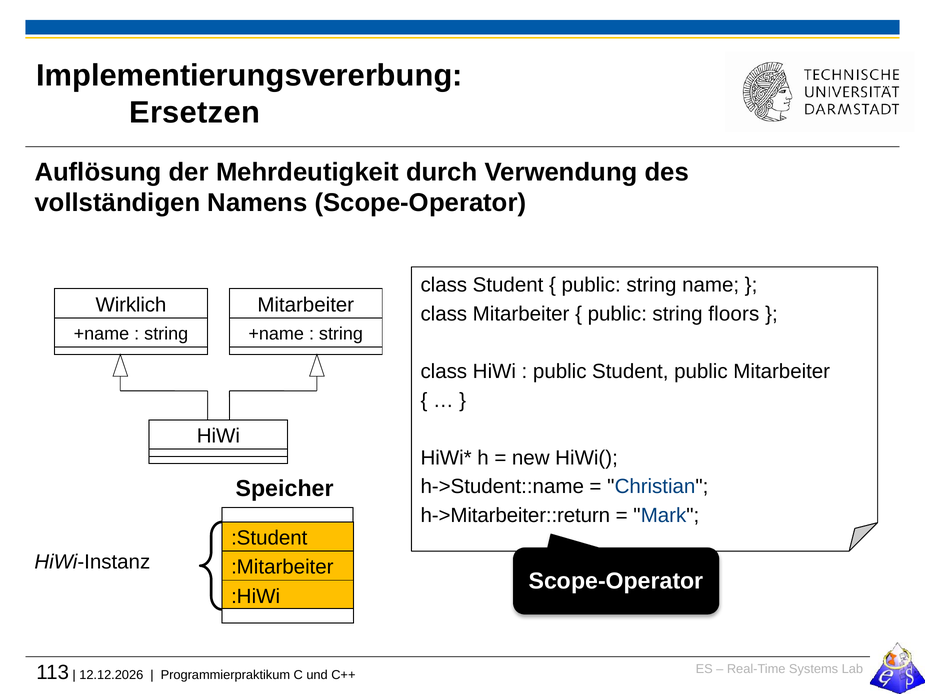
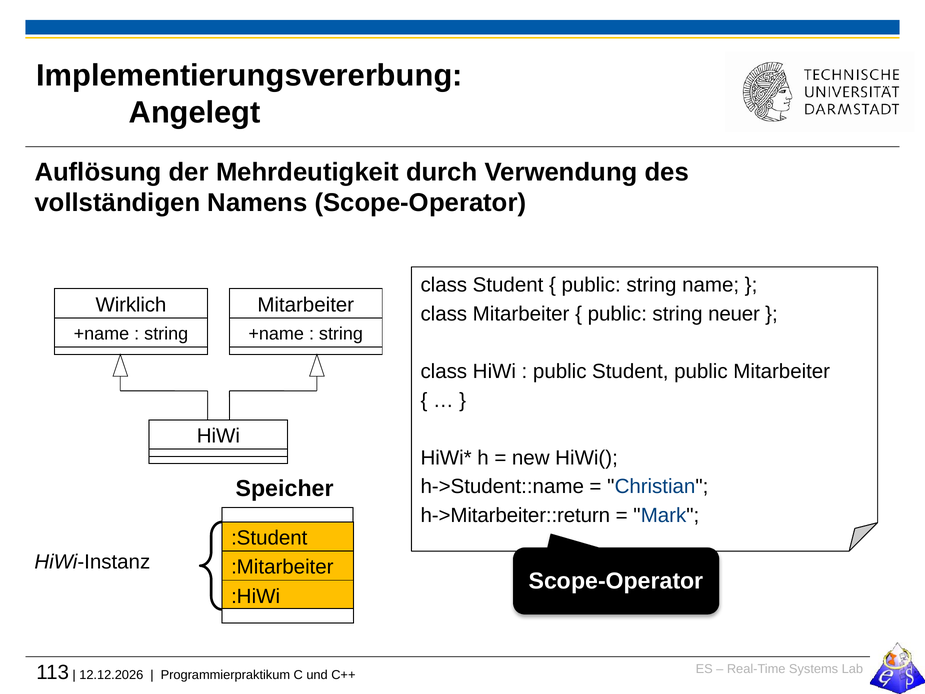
Ersetzen: Ersetzen -> Angelegt (195, 112)
floors: floors -> neuer (734, 314)
